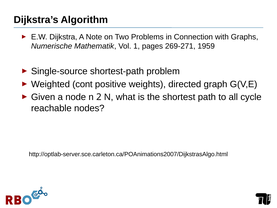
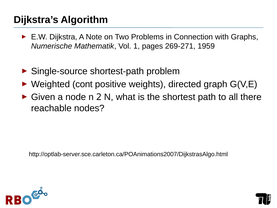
cycle: cycle -> there (251, 97)
